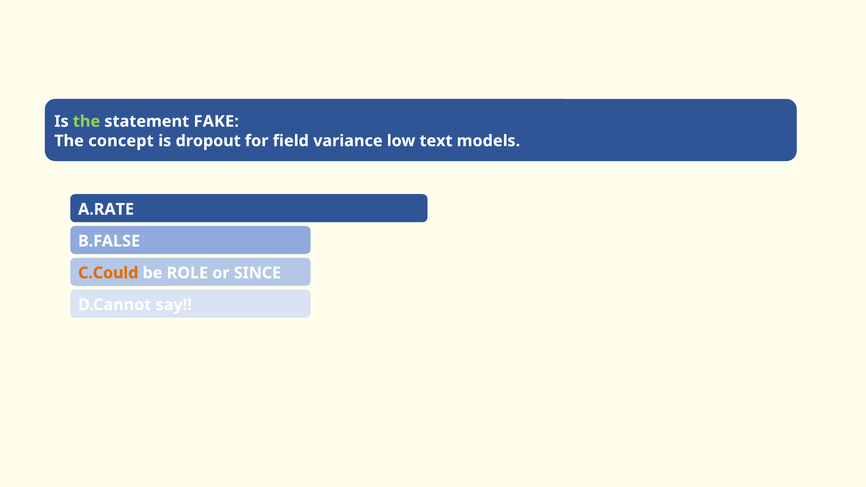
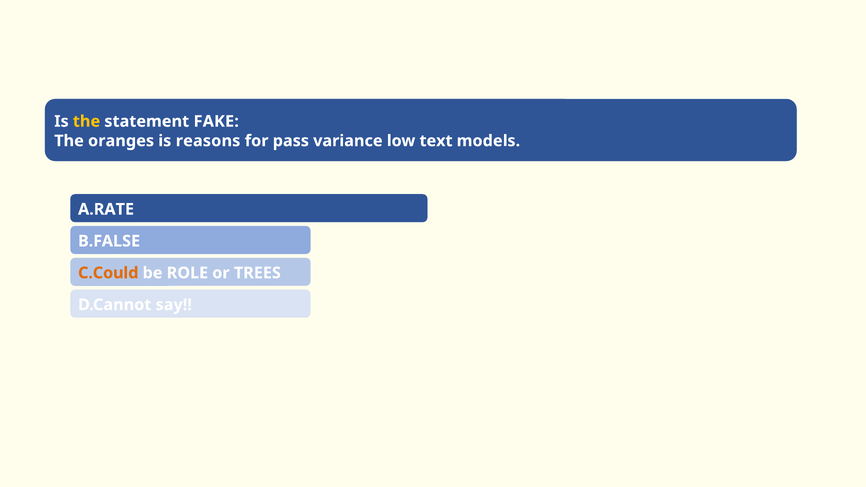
the colour: light green -> yellow (87, 121)
concept: concept -> oranges (121, 141)
dropout: dropout -> reasons (208, 141)
field: field -> pass (291, 141)
SINCE: SINCE -> TREES (257, 273)
